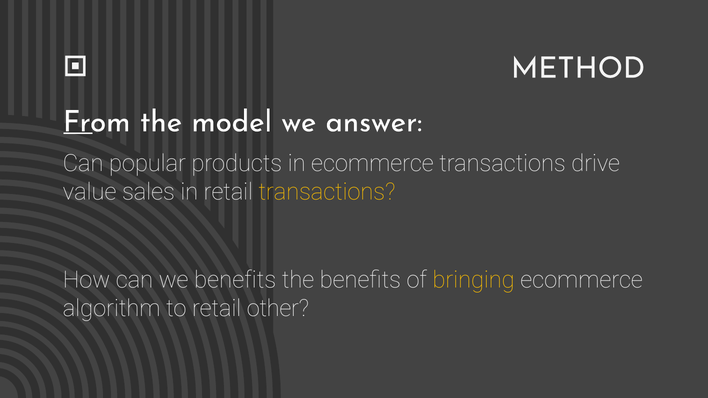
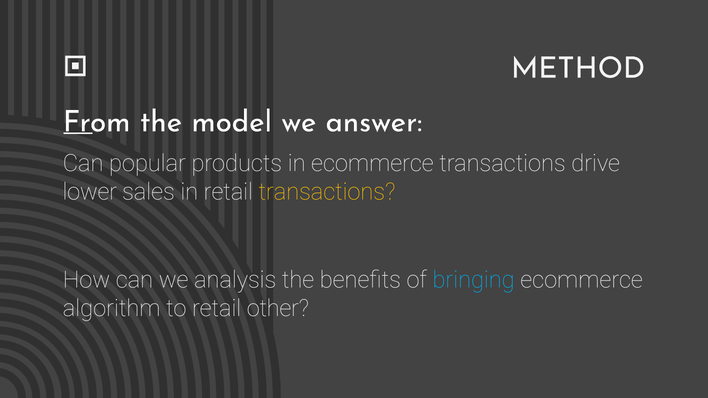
value: value -> lower (90, 192)
we benefits: benefits -> analysis (235, 280)
bringing colour: yellow -> light blue (474, 280)
